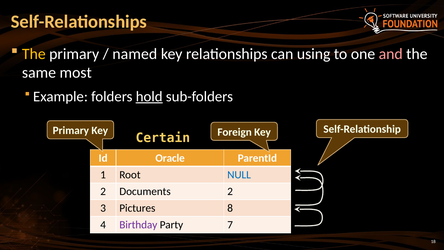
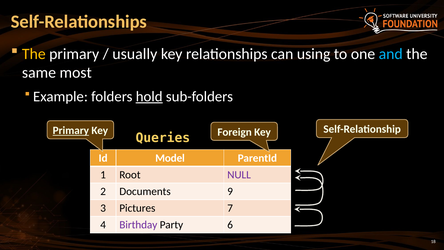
named: named -> usually (135, 54)
and colour: pink -> light blue (391, 54)
Primary underline: none -> present (71, 130)
Certain: Certain -> Queries (163, 138)
Oracle: Oracle -> Model (170, 158)
NULL colour: blue -> purple (239, 175)
Documents 2: 2 -> 9 (230, 191)
8: 8 -> 7 (230, 208)
7: 7 -> 6 (230, 225)
